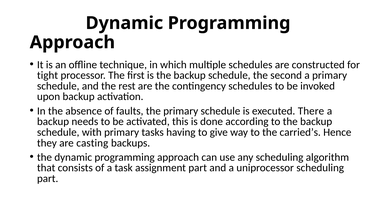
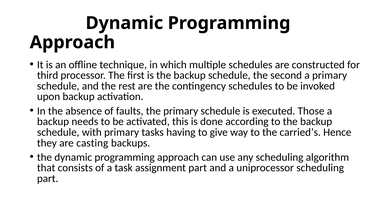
tight: tight -> third (48, 75)
There: There -> Those (311, 111)
